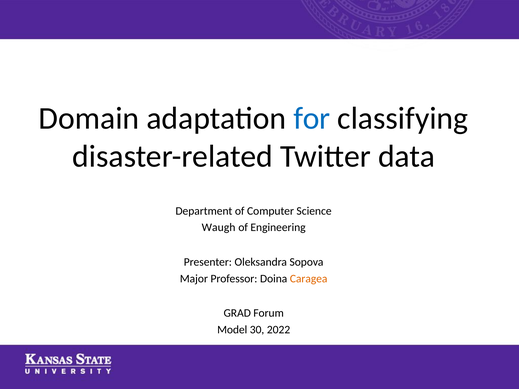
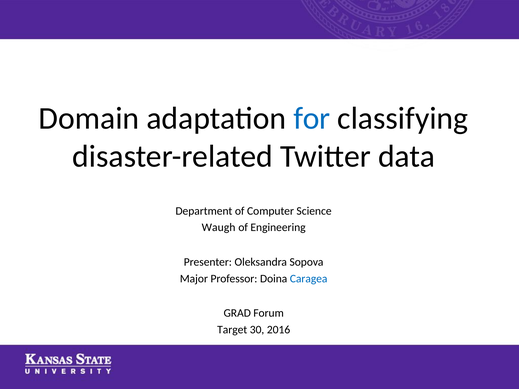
Caragea colour: orange -> blue (309, 279)
Model: Model -> Target (232, 330)
2022: 2022 -> 2016 (279, 330)
